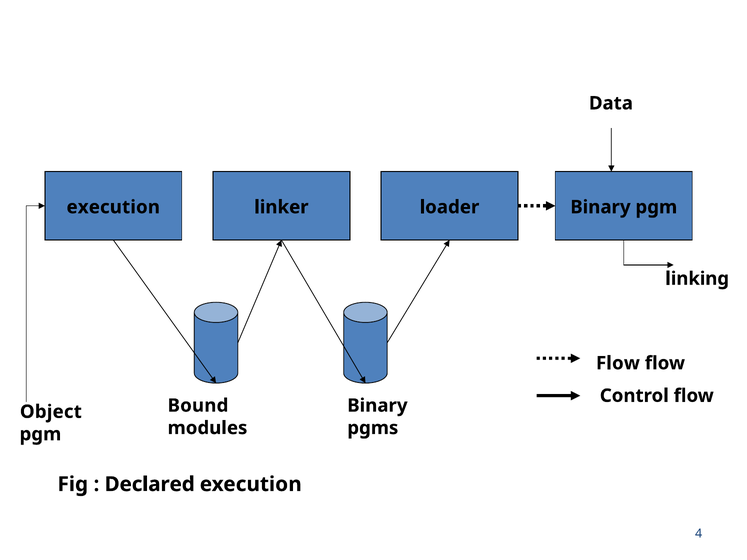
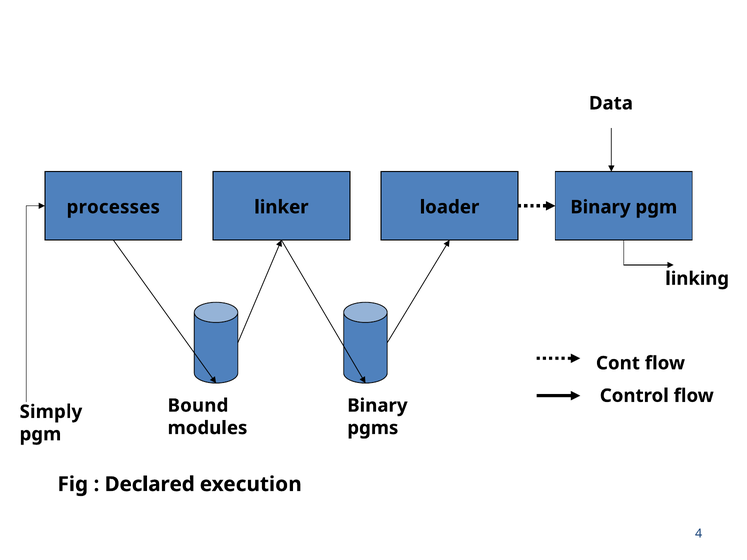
execution: execution -> processes (113, 207)
Flow: Flow -> Cont (618, 363)
Object: Object -> Simply (51, 412)
